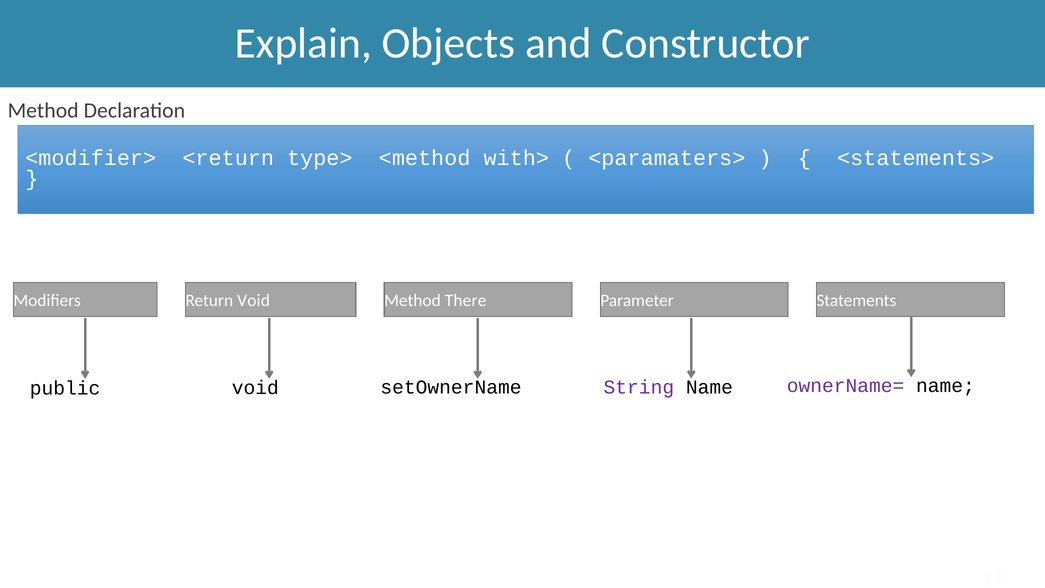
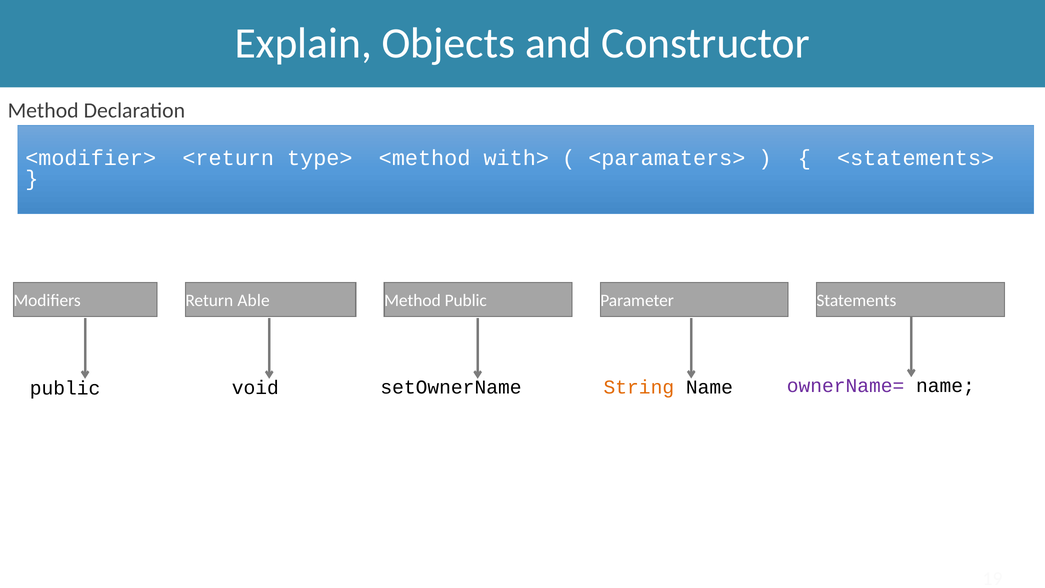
Return Void: Void -> Able (254, 301)
Method There: There -> Public (466, 301)
String colour: purple -> orange (639, 387)
